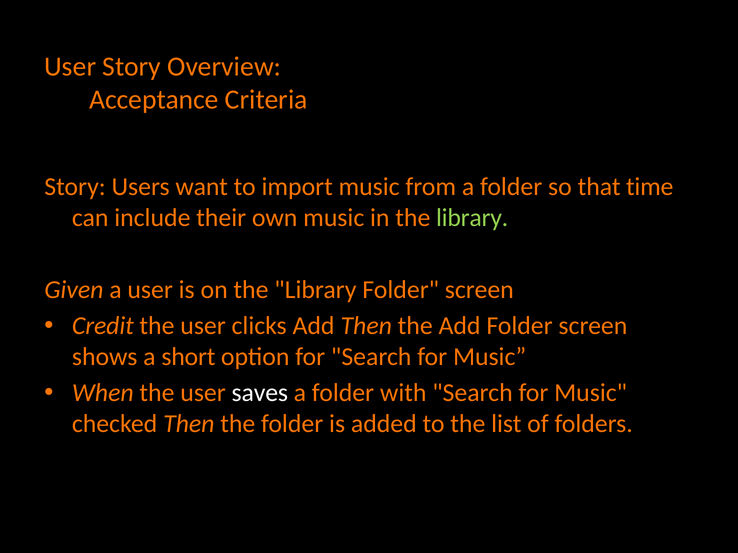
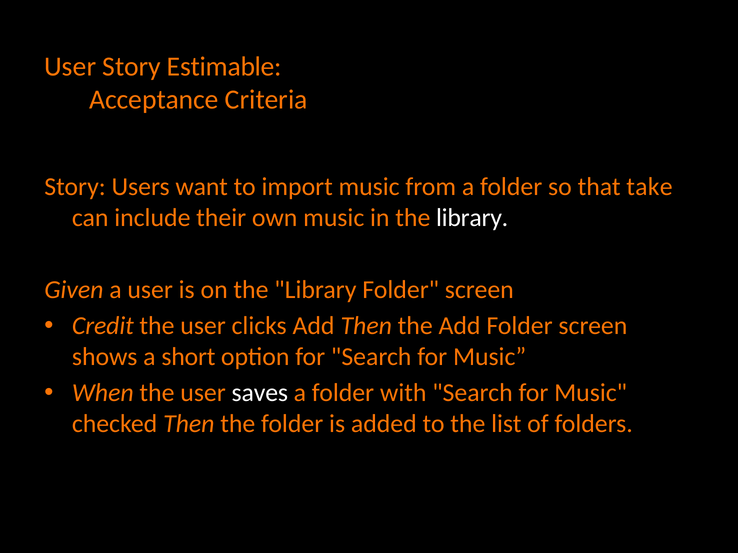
Overview: Overview -> Estimable (224, 66)
time: time -> take (649, 187)
library colour: light green -> white (472, 218)
